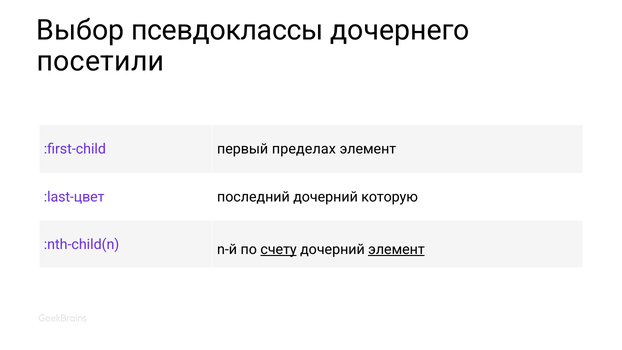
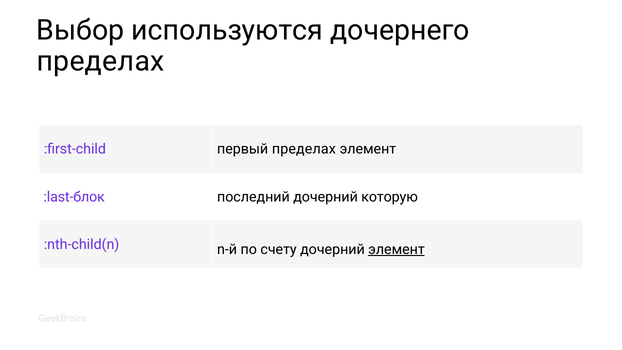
псевдоклассы: псевдоклассы -> используются (227, 31)
посетили: посетили -> пределах (100, 61)
:last-цвет: :last-цвет -> :last-блок (74, 197)
счету underline: present -> none (279, 249)
